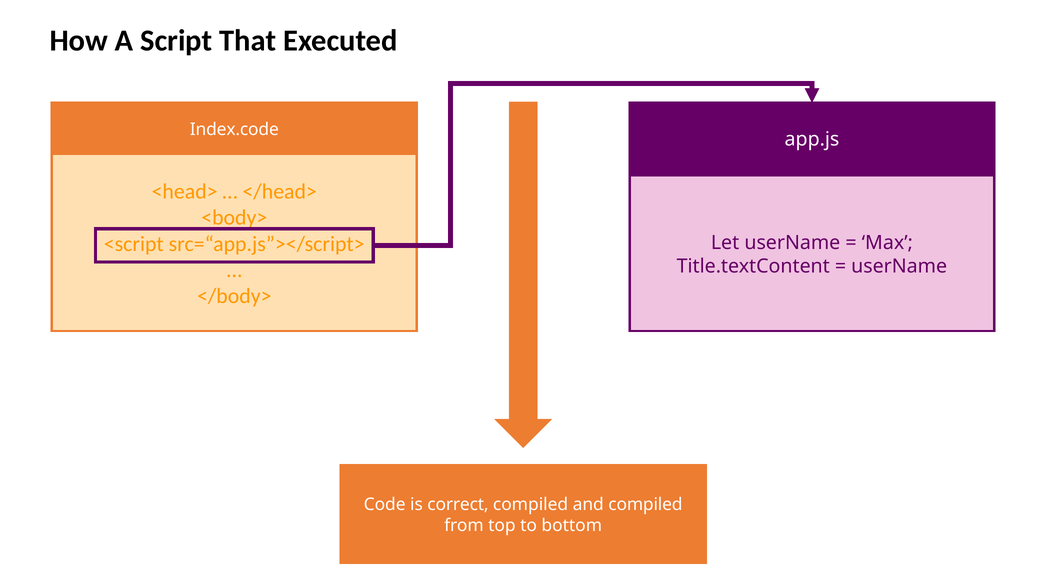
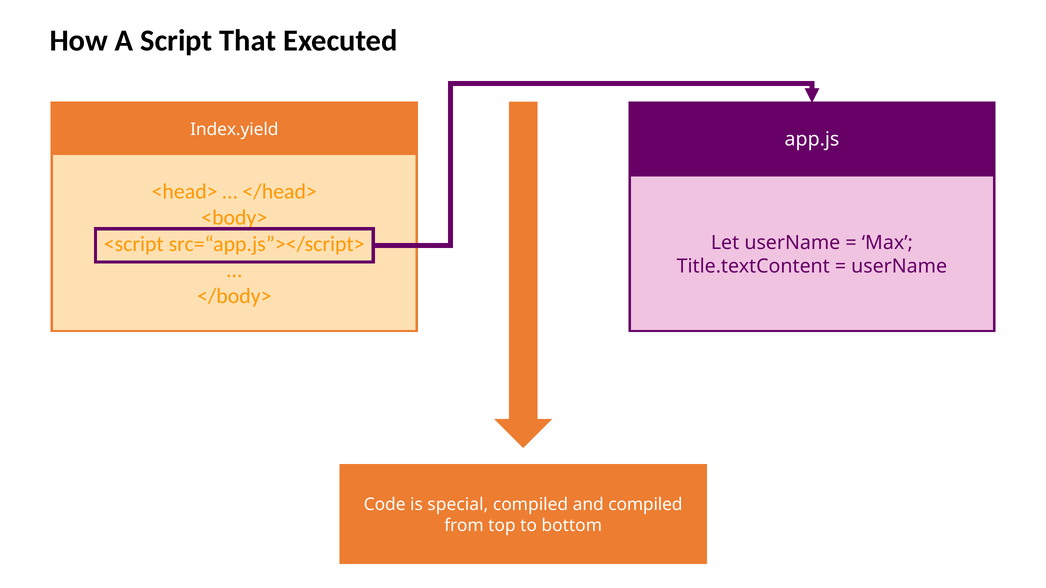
Index.code: Index.code -> Index.yield (234, 130)
correct: correct -> special (458, 505)
